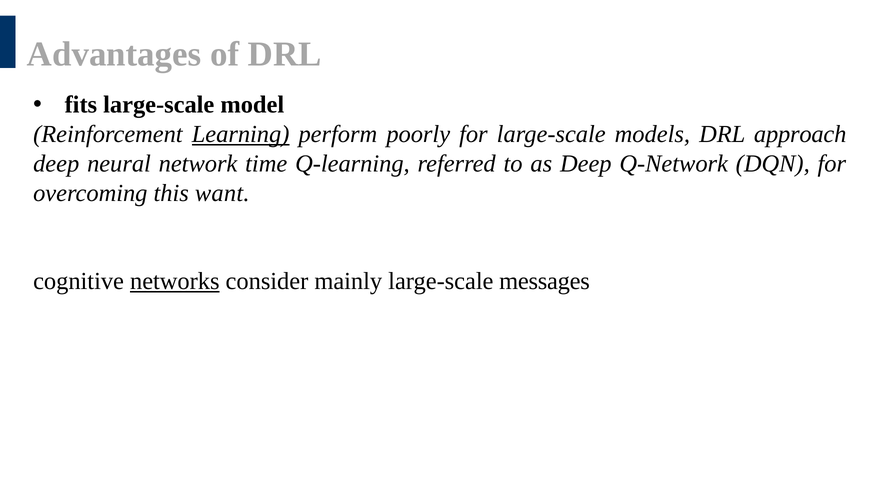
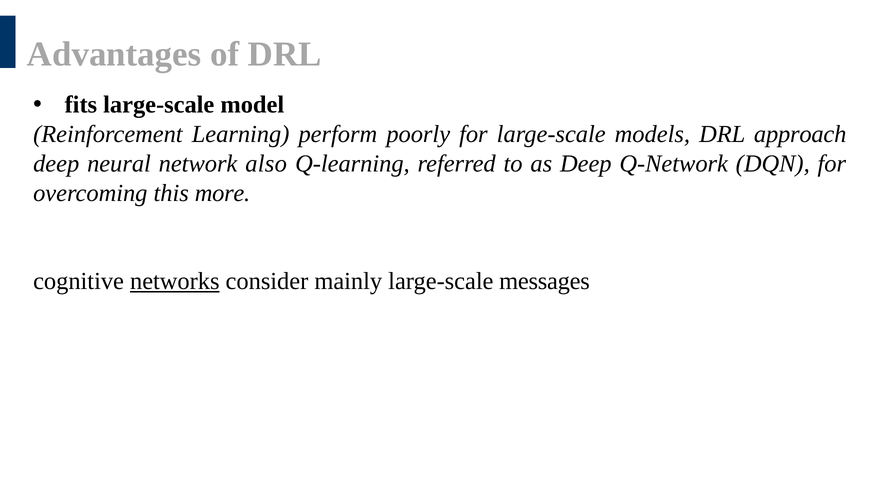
Learning underline: present -> none (241, 134)
time: time -> also (266, 164)
want: want -> more (222, 193)
